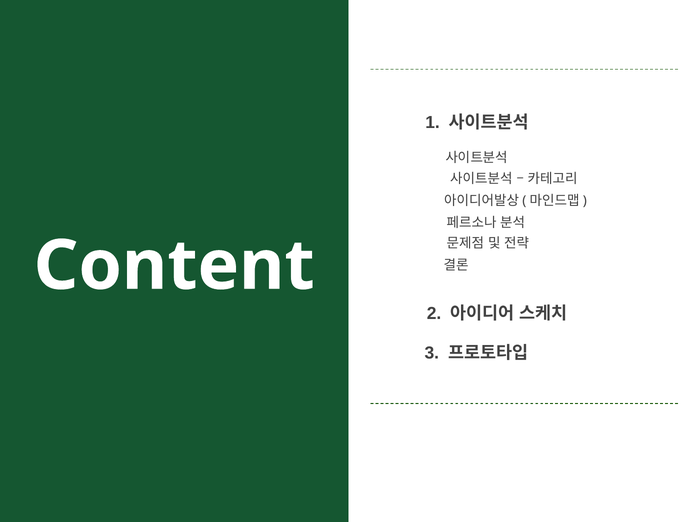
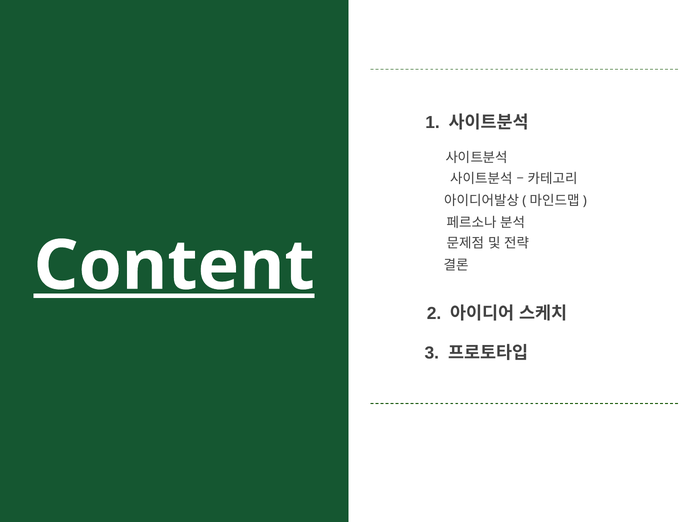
Content underline: none -> present (174, 266)
